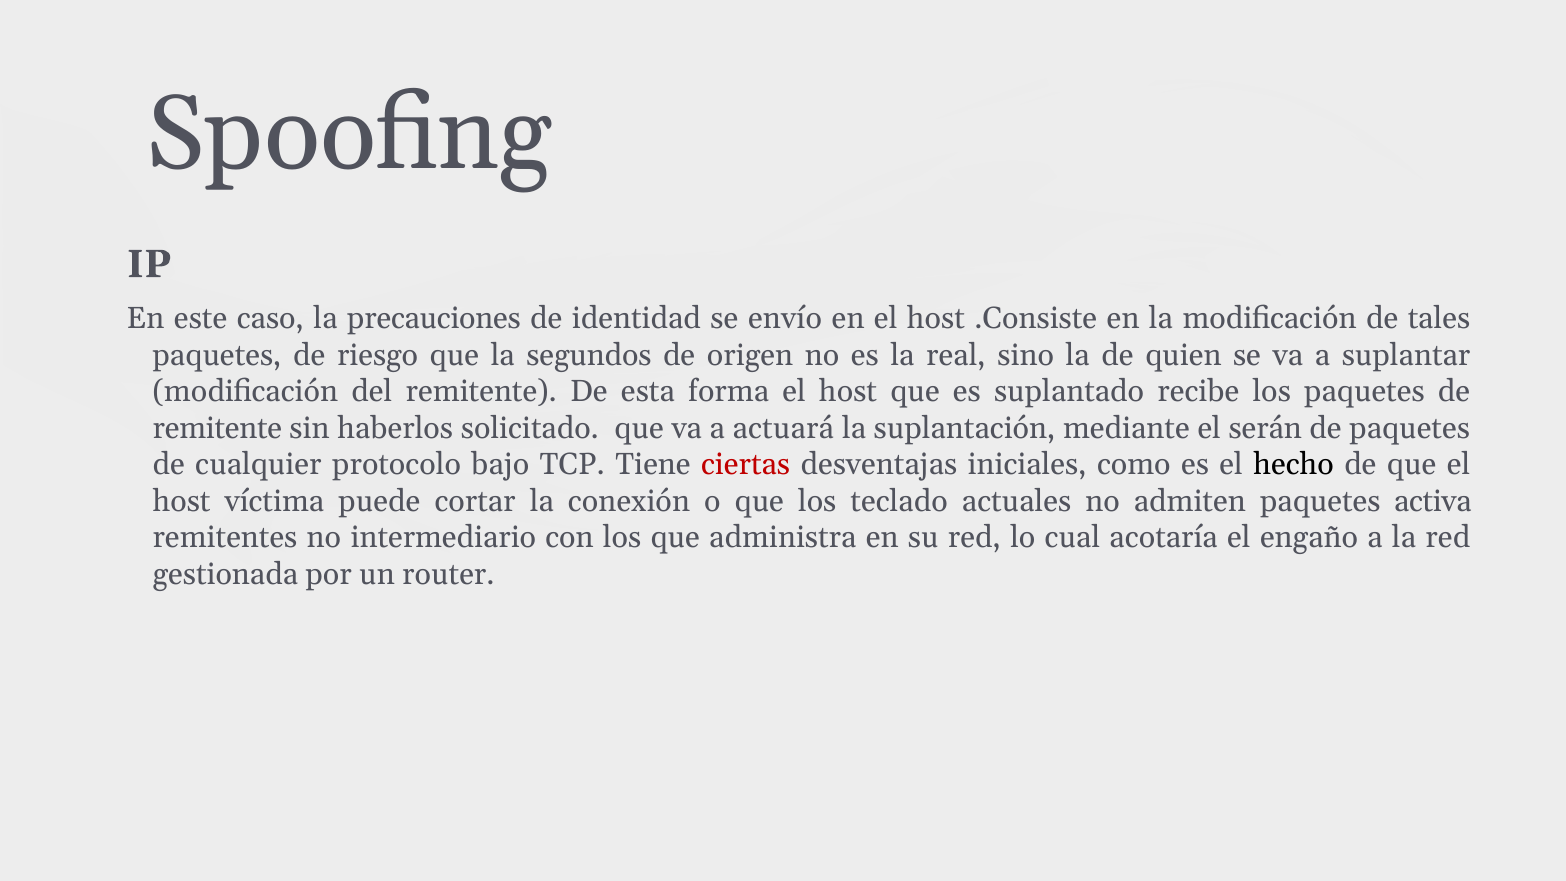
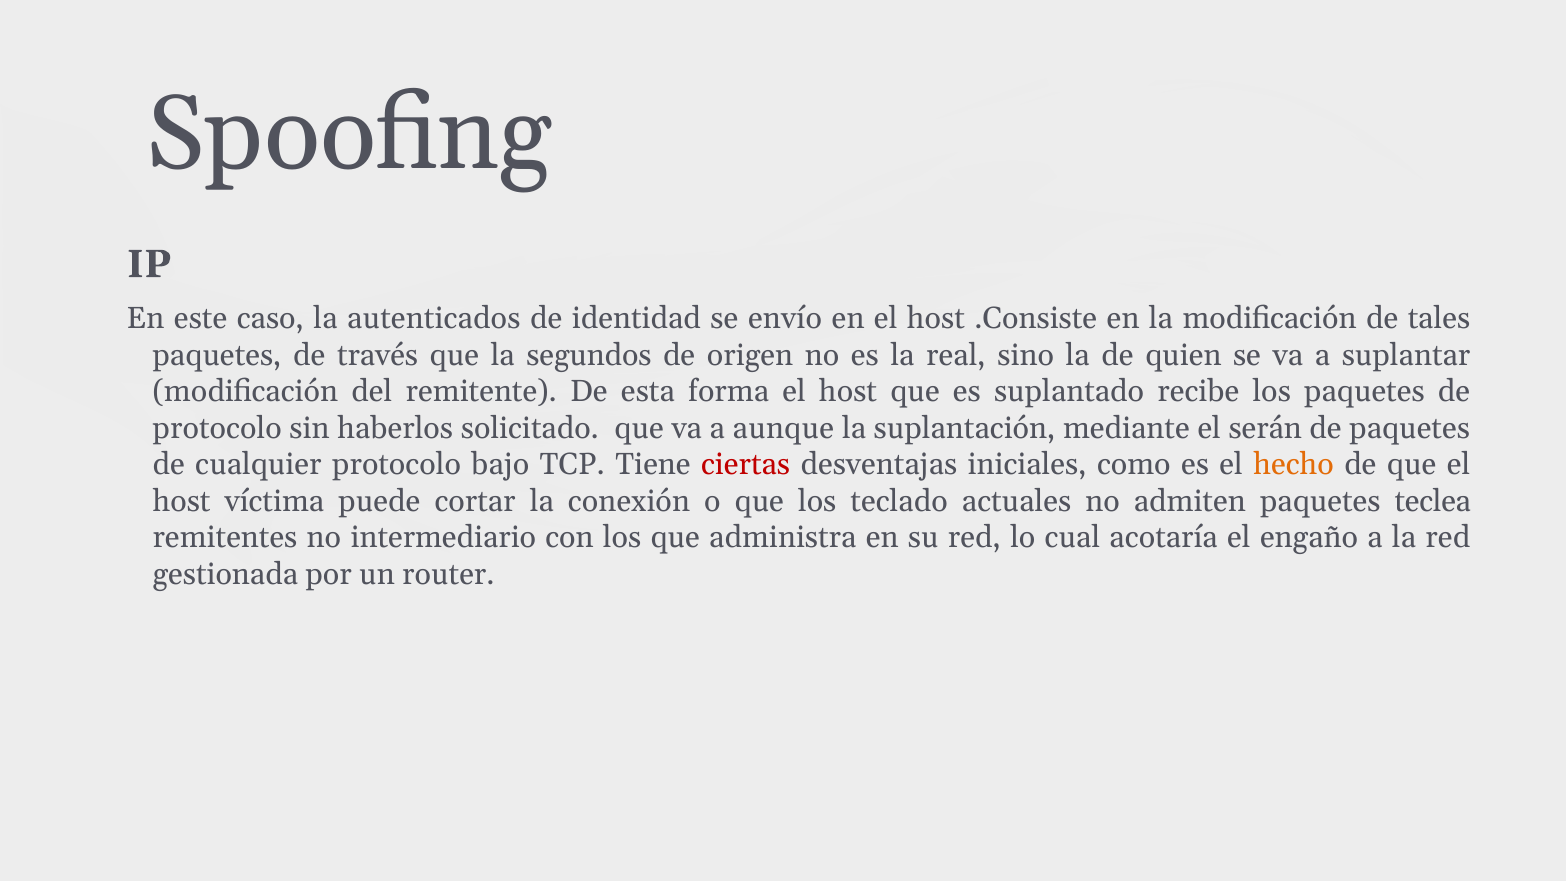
precauciones: precauciones -> autenticados (434, 318)
riesgo: riesgo -> través (378, 355)
remitente: remitente -> protocolo (217, 428)
actuará: actuará -> aunque (783, 428)
hecho colour: black -> orange (1294, 465)
activa: activa -> teclea (1433, 501)
